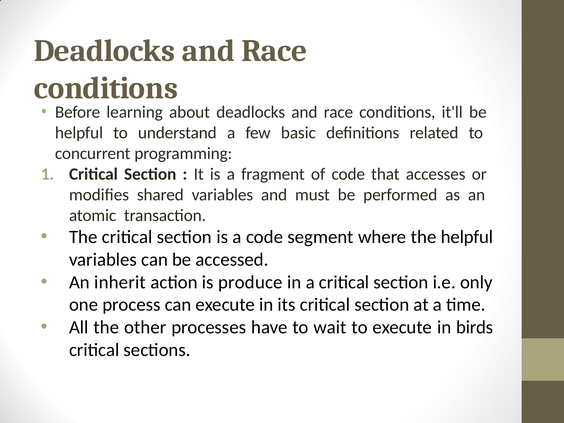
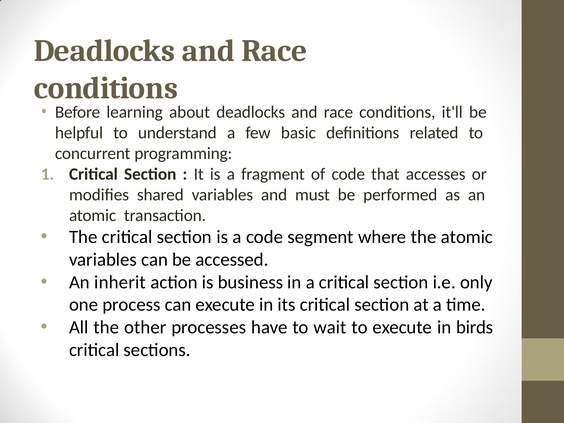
the helpful: helpful -> atomic (467, 237)
produce: produce -> business (250, 282)
